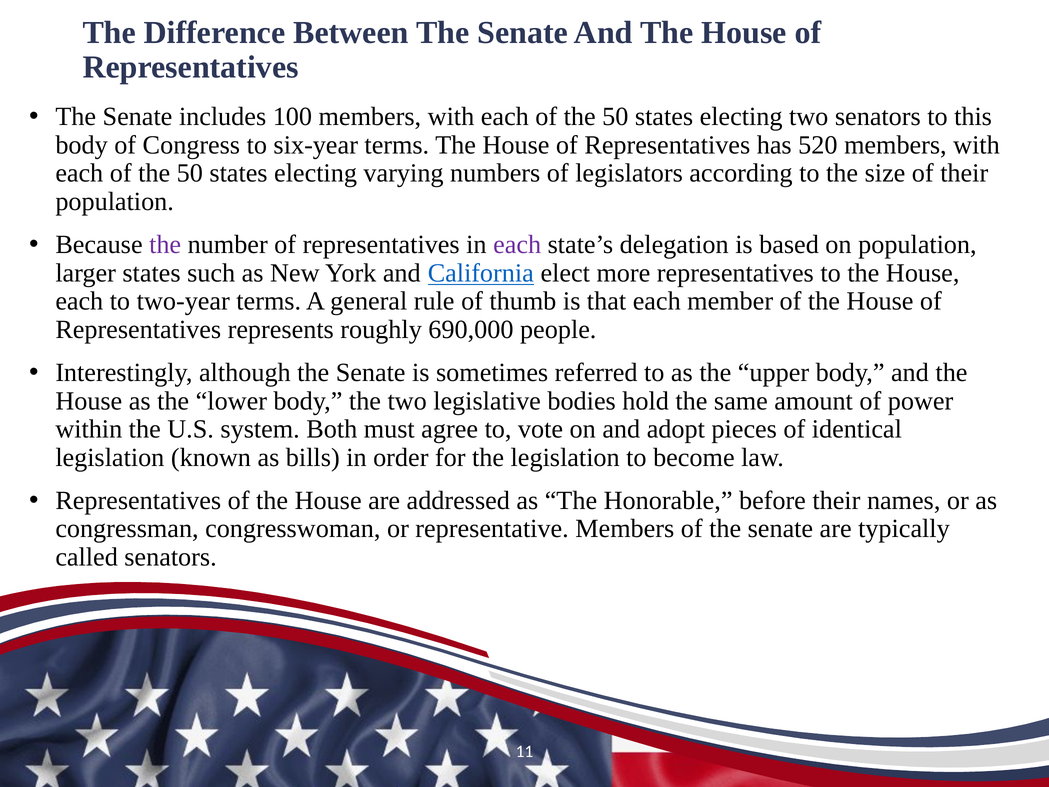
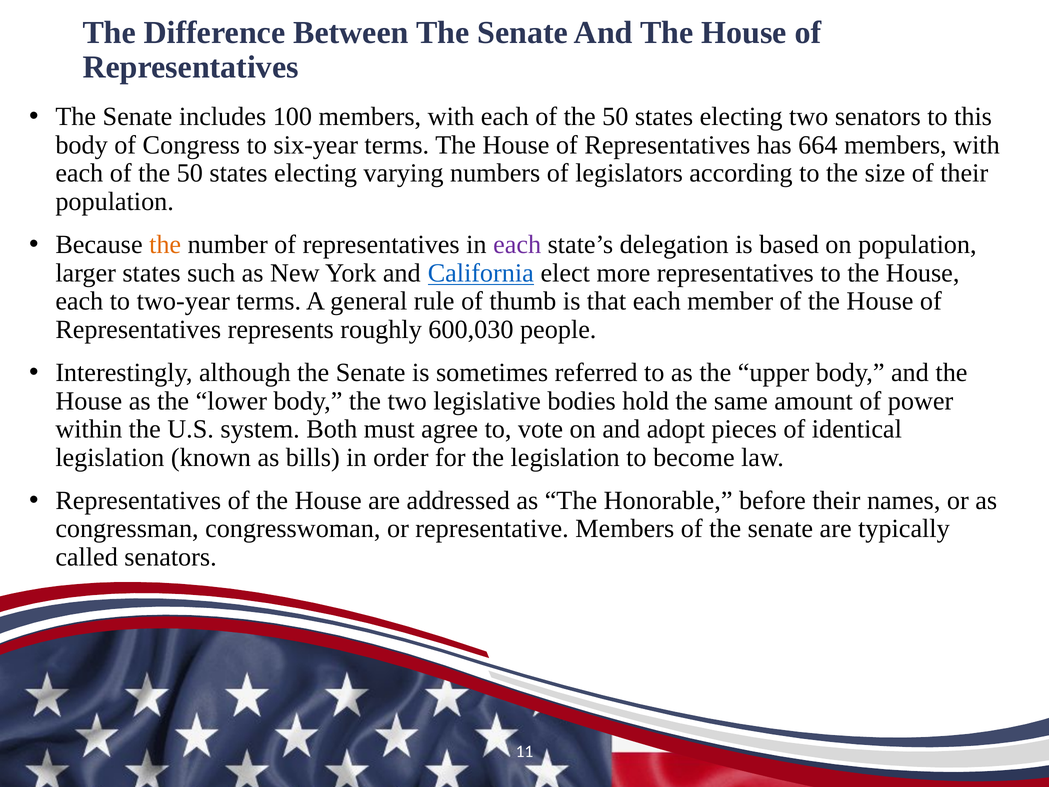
520: 520 -> 664 (818, 145)
the colour: purple -> orange (165, 245)
690,000: 690,000 -> 600,030 (471, 330)
